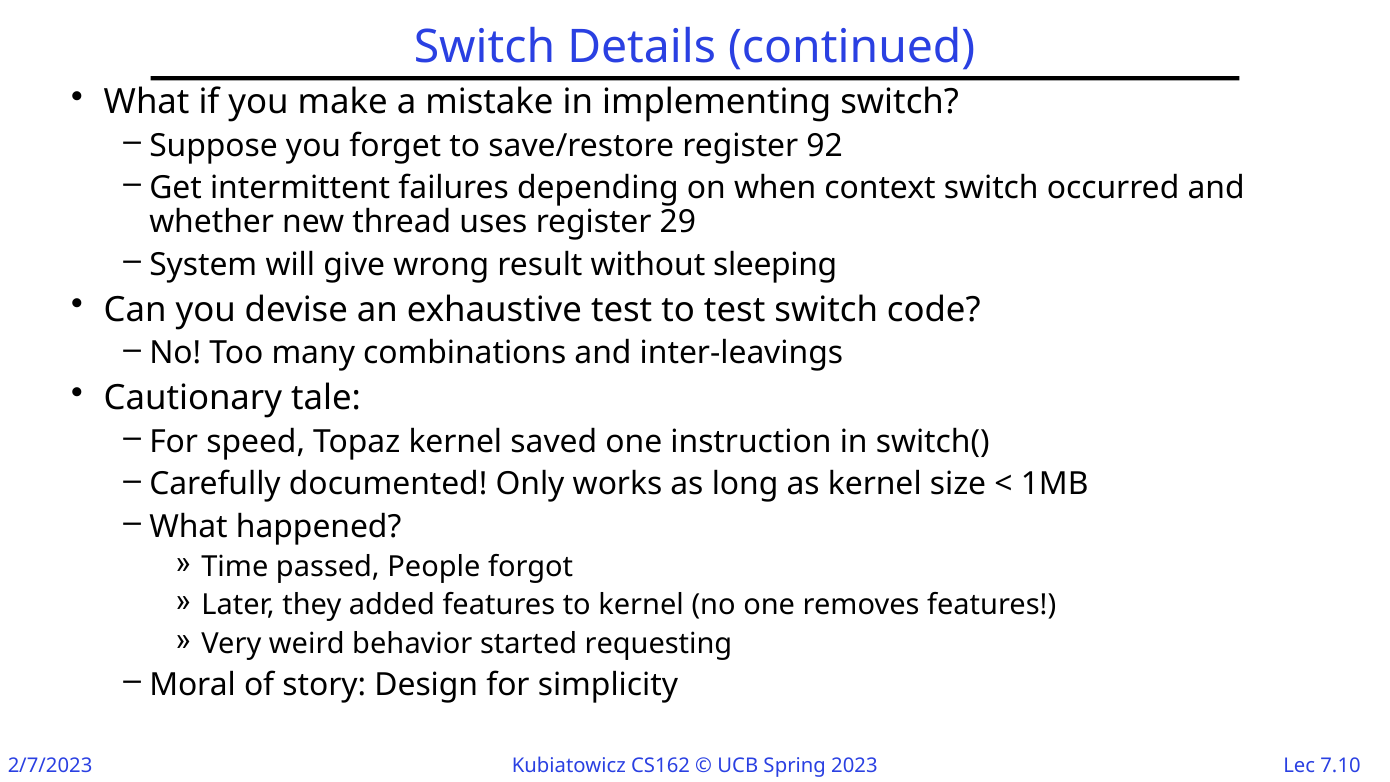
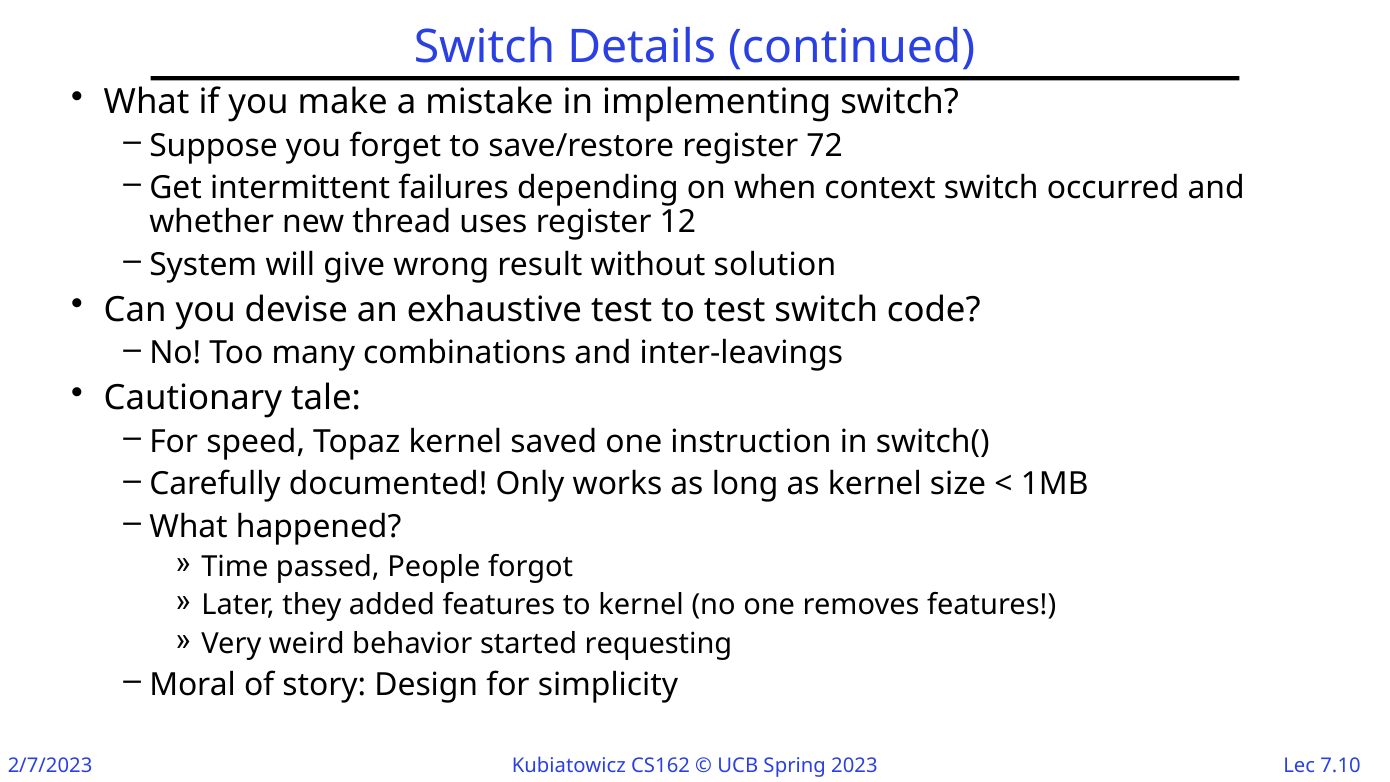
92: 92 -> 72 (825, 146)
29: 29 -> 12 (678, 222)
sleeping: sleeping -> solution (775, 265)
